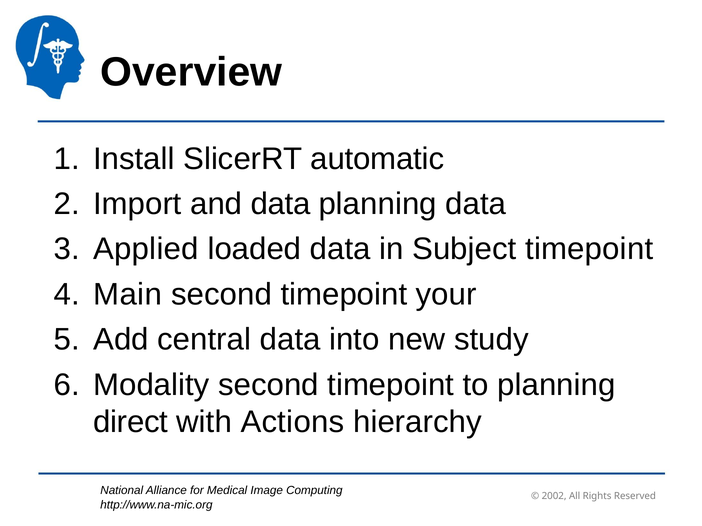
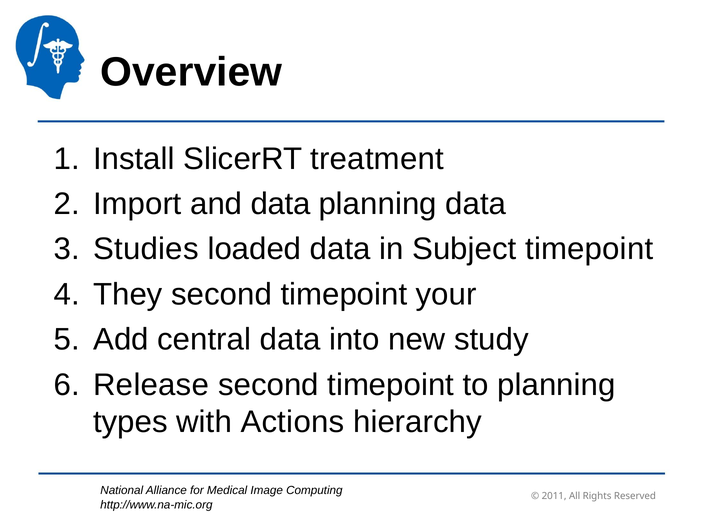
automatic: automatic -> treatment (377, 159)
Applied: Applied -> Studies (146, 249)
Main: Main -> They (128, 295)
Modality: Modality -> Release (151, 385)
direct: direct -> types (130, 423)
2002: 2002 -> 2011 (554, 497)
